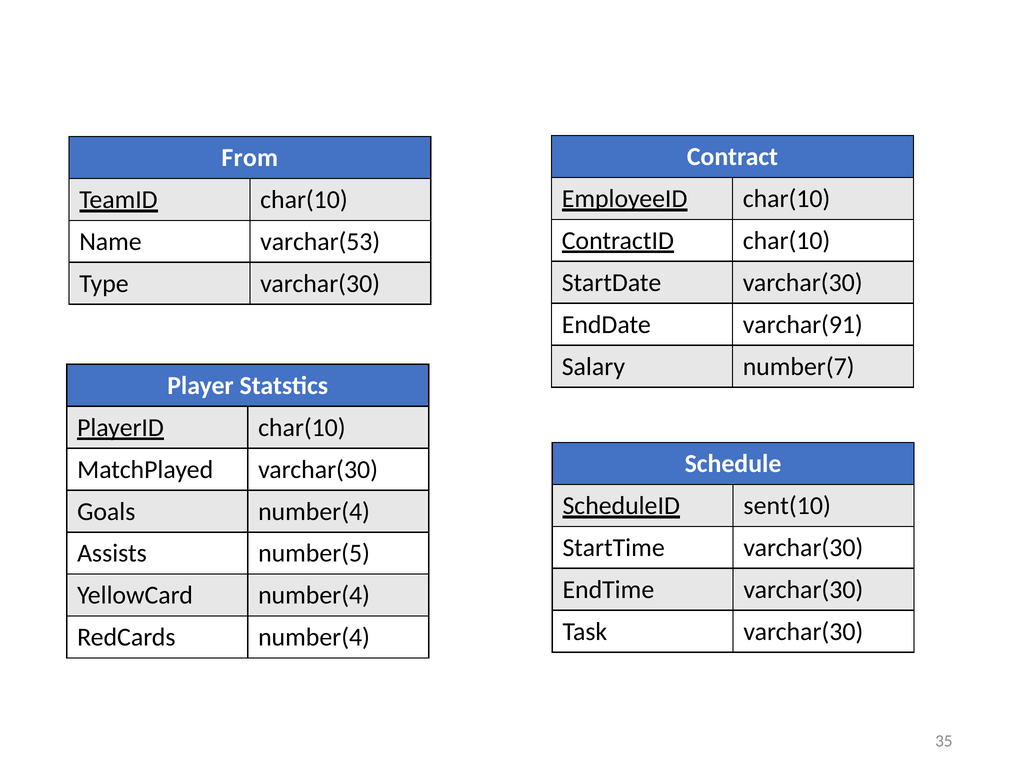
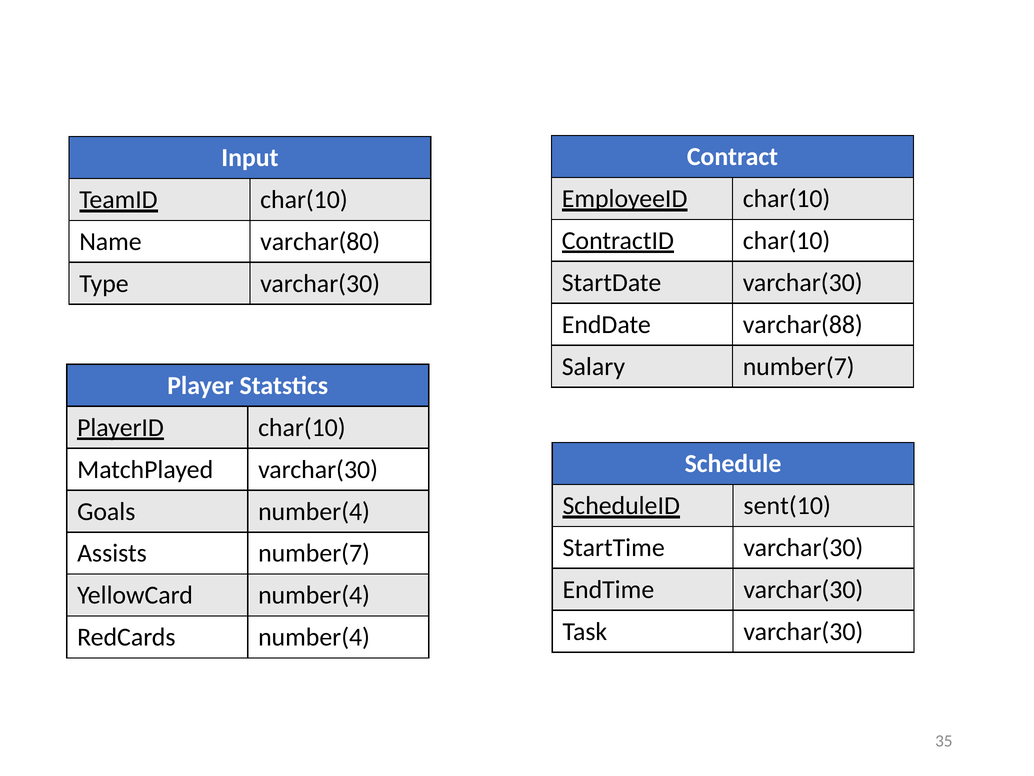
From: From -> Input (250, 158)
varchar(53: varchar(53 -> varchar(80 (320, 242)
varchar(91: varchar(91 -> varchar(88 (803, 324)
Assists number(5: number(5 -> number(7 (314, 553)
